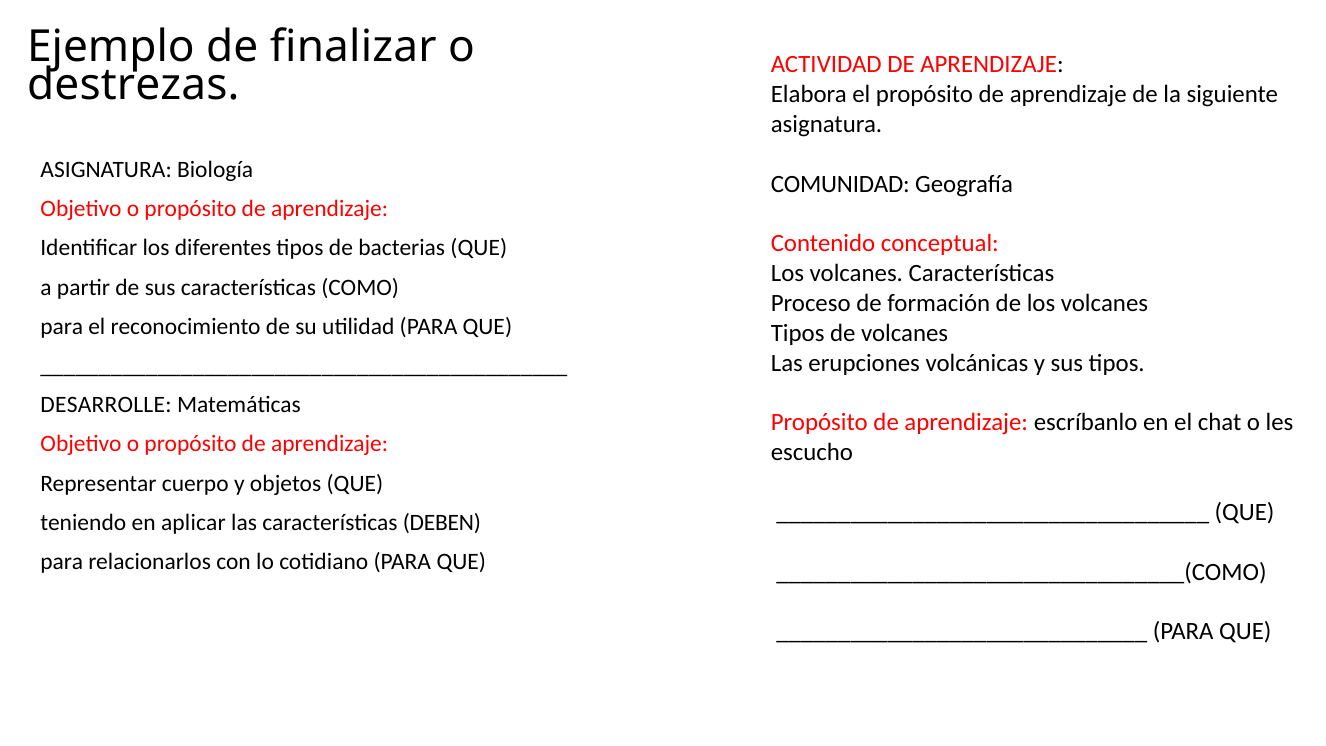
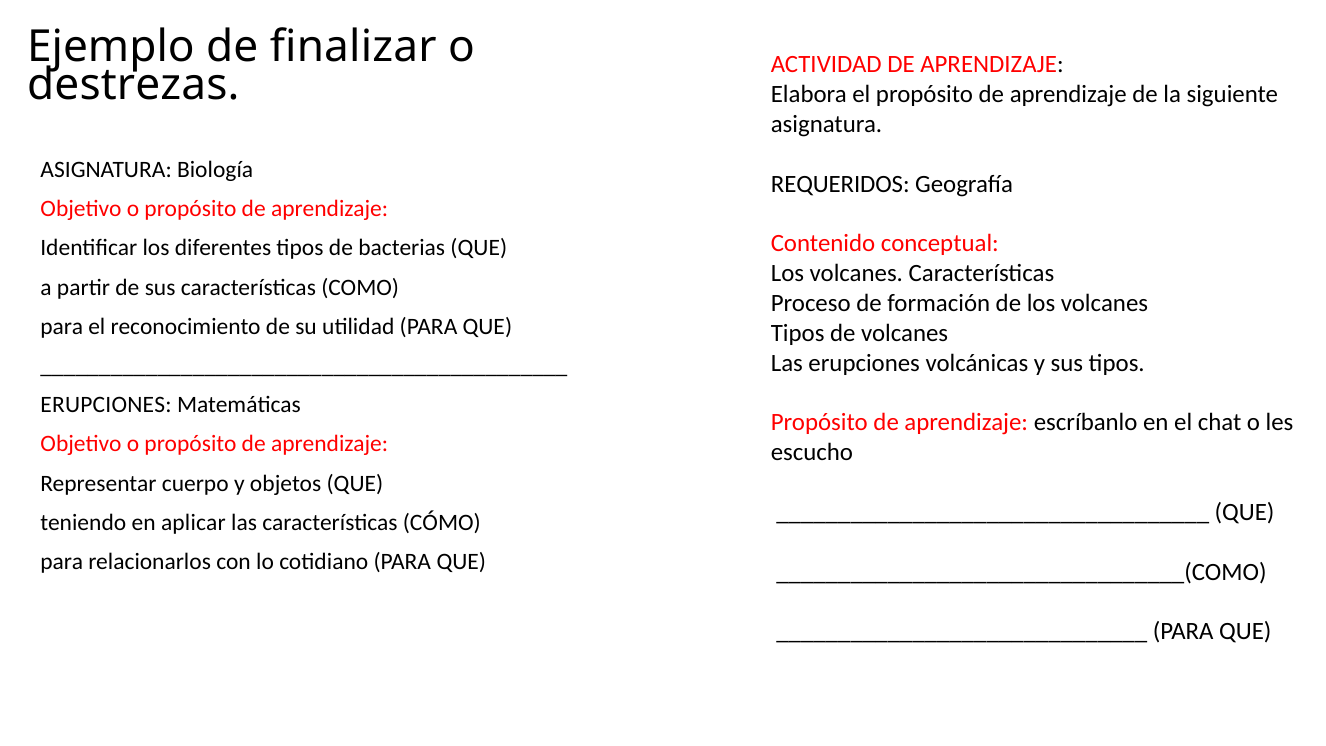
COMUNIDAD: COMUNIDAD -> REQUERIDOS (840, 184)
DESARROLLE: DESARROLLE -> ERUPCIONES (106, 405)
DEBEN: DEBEN -> CÓMO (442, 522)
